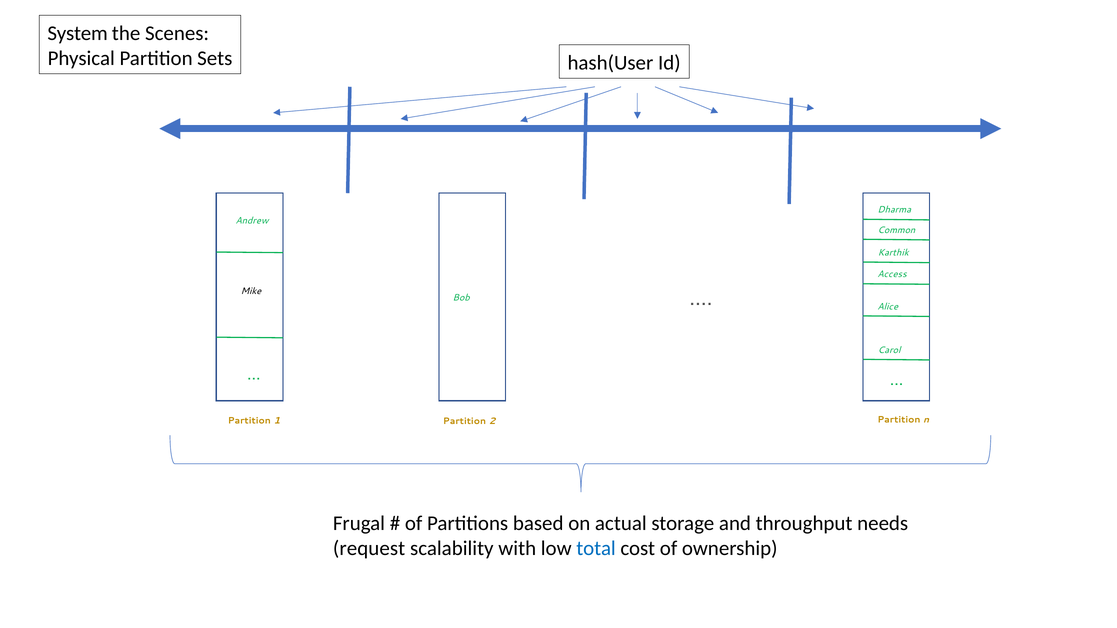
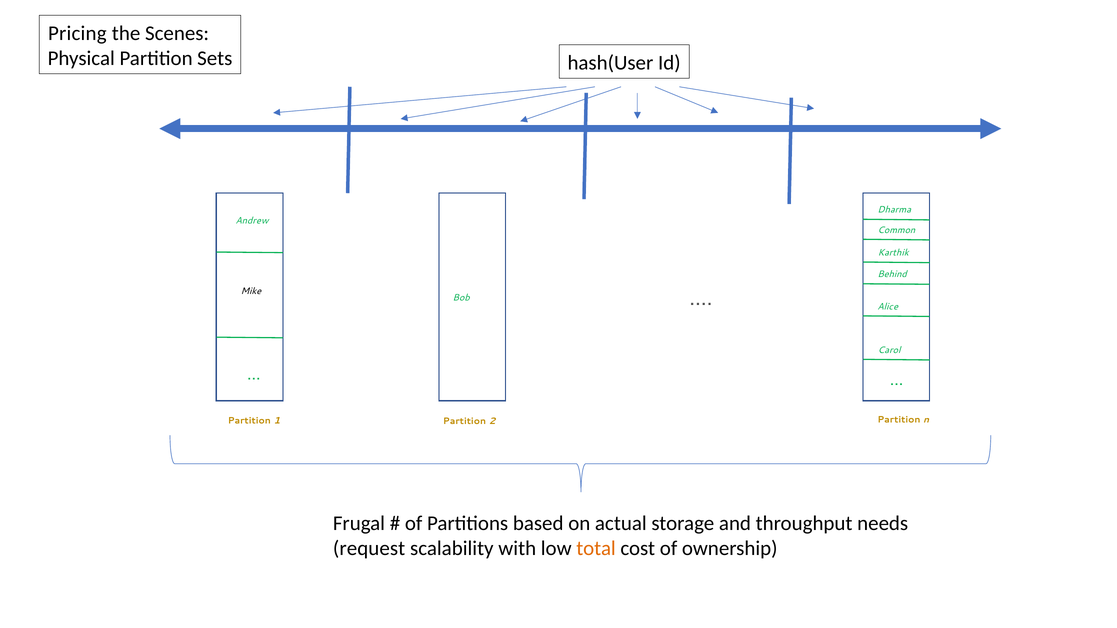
System: System -> Pricing (77, 33)
Access: Access -> Behind (892, 274)
total colour: blue -> orange (596, 549)
